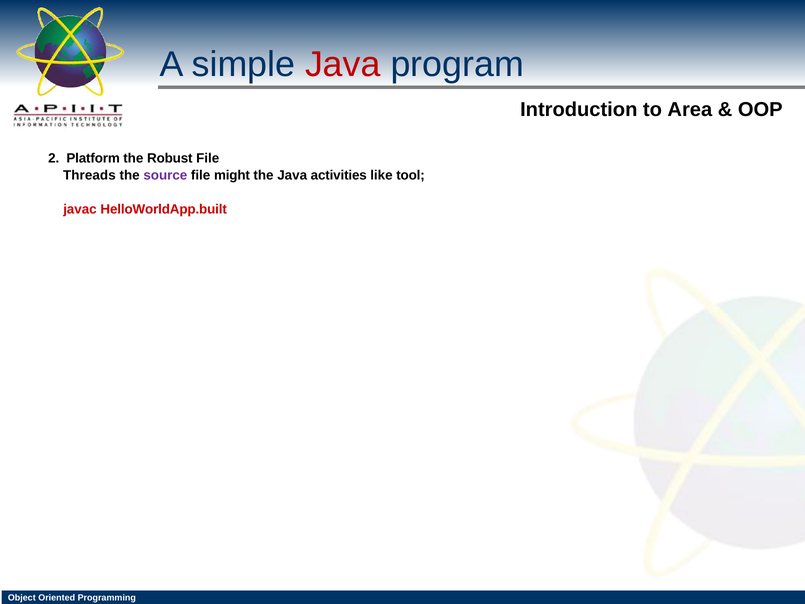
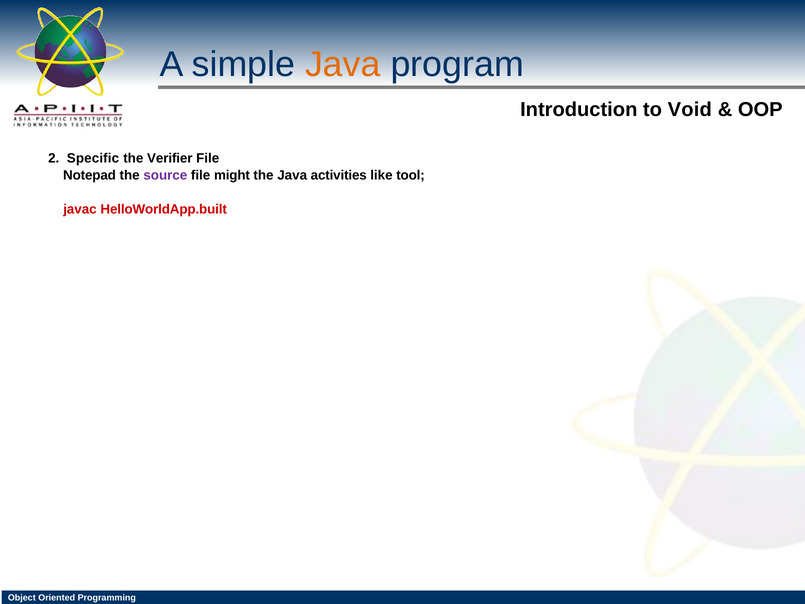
Java colour: red -> orange (343, 64)
Area: Area -> Void (690, 110)
Platform: Platform -> Specific (93, 158)
Robust: Robust -> Verifier (170, 158)
Threads: Threads -> Notepad (89, 175)
